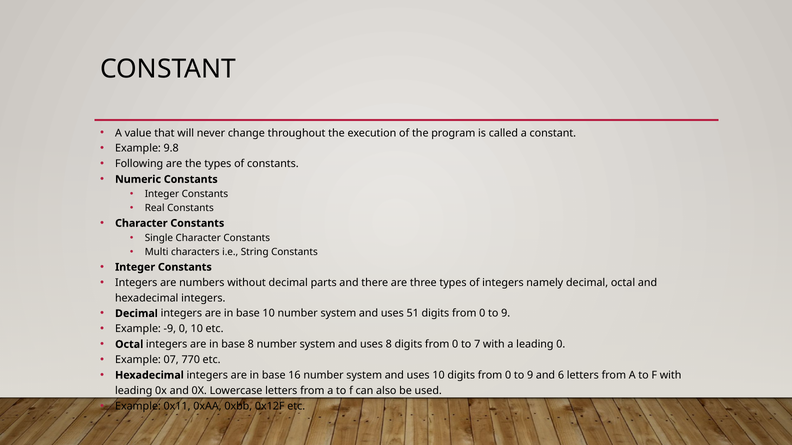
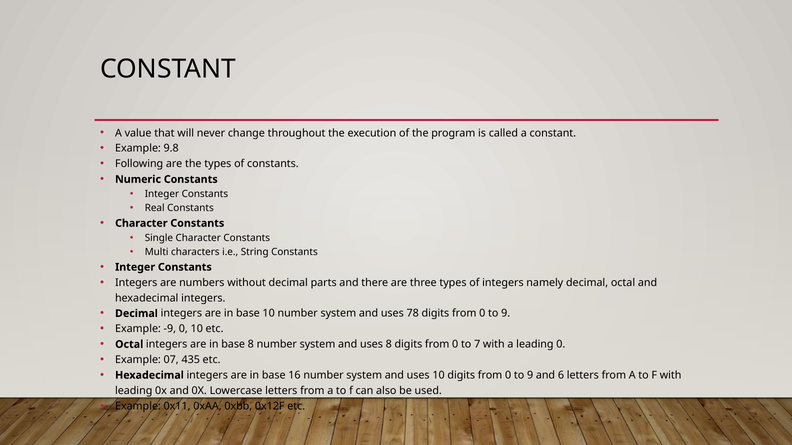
51: 51 -> 78 (413, 314)
770: 770 -> 435 (191, 360)
